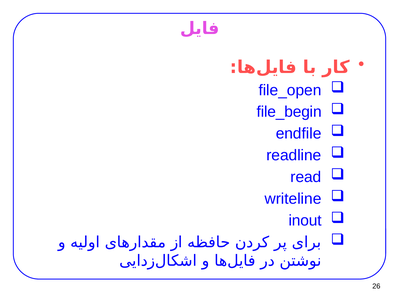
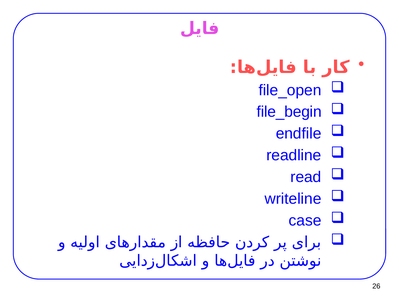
inout: inout -> case (305, 221)
